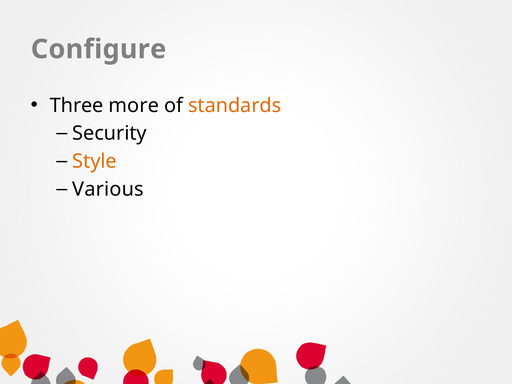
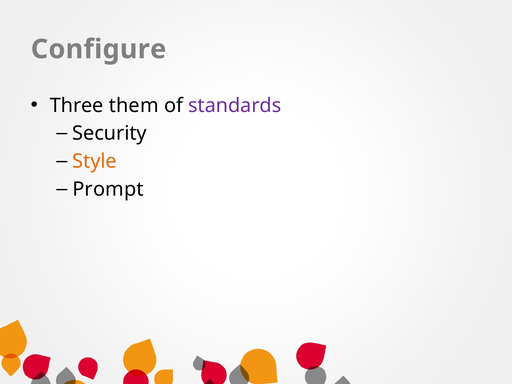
more: more -> them (134, 106)
standards colour: orange -> purple (235, 106)
Various: Various -> Prompt (108, 189)
